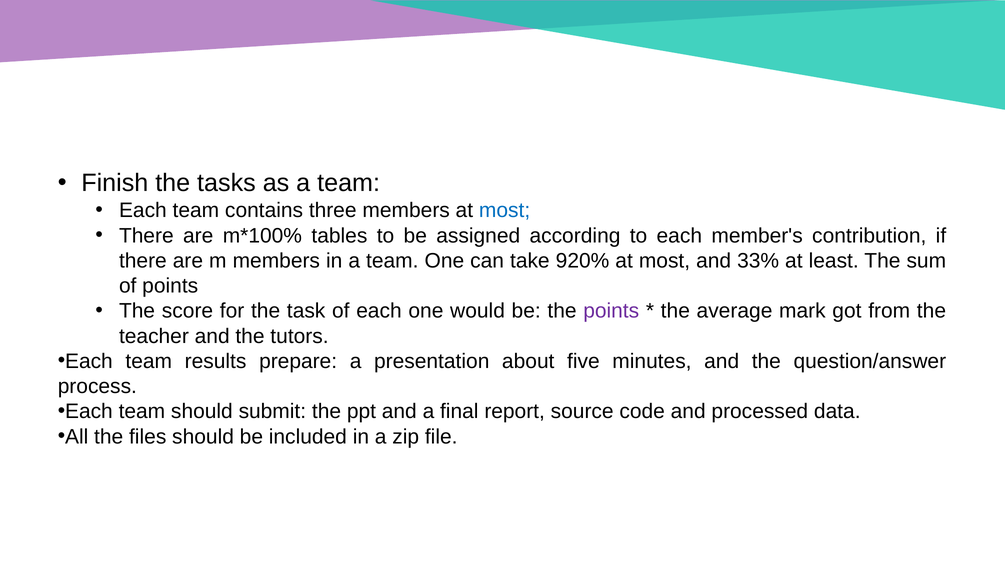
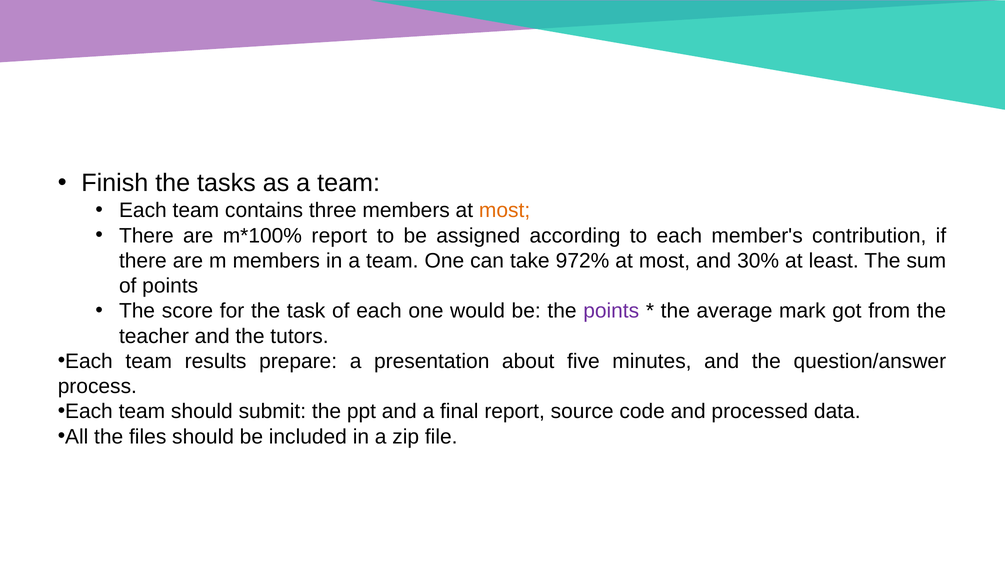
most colour: blue -> orange (505, 211)
tables: tables -> report (339, 236)
920%: 920% -> 972% (583, 261)
33%: 33% -> 30% (758, 261)
